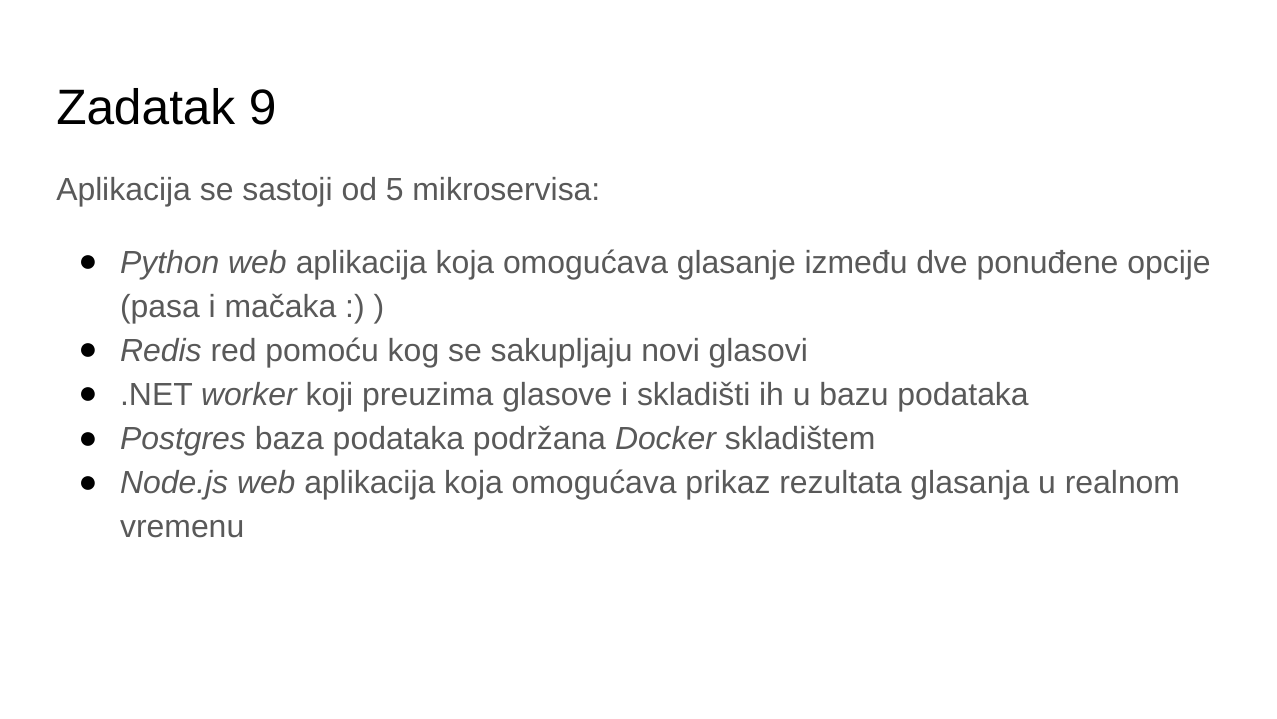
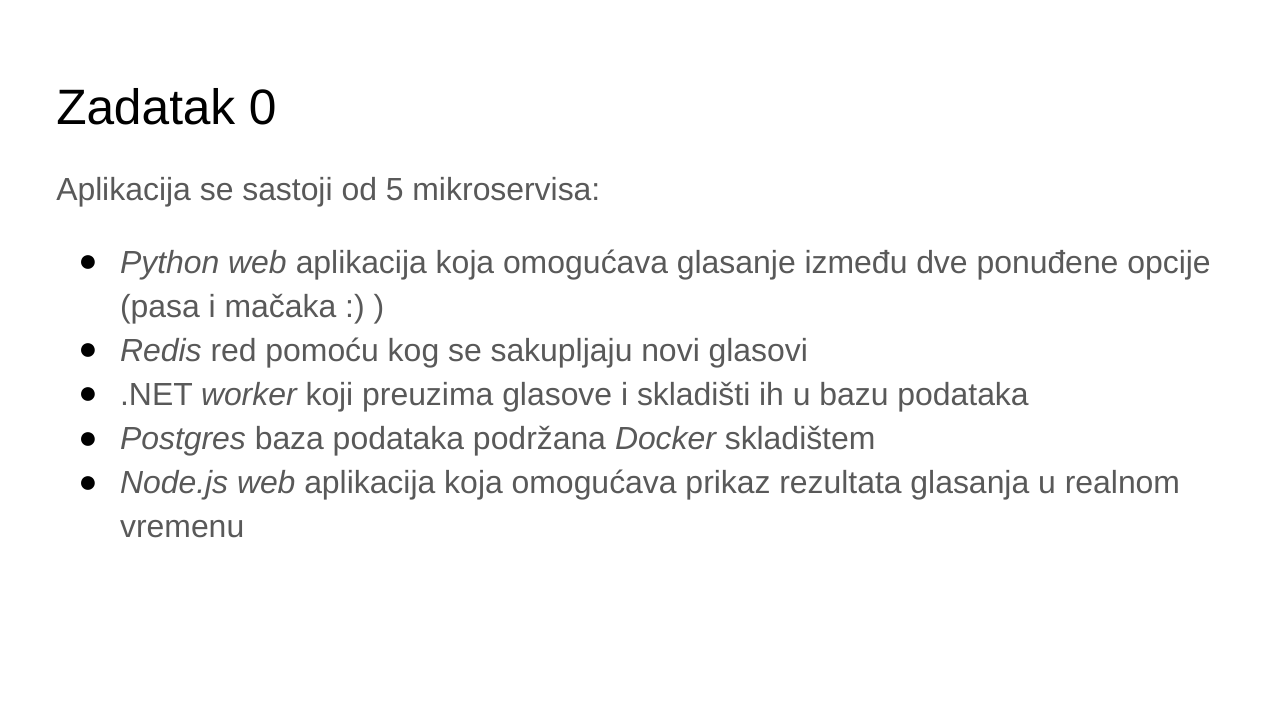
9: 9 -> 0 (263, 108)
